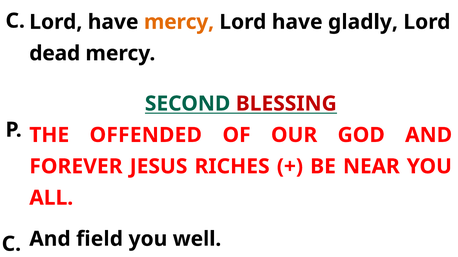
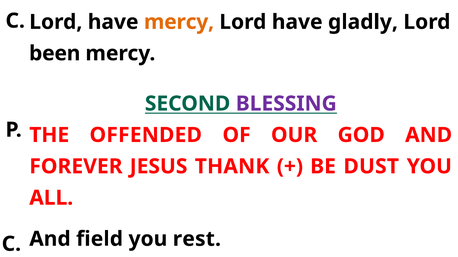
dead: dead -> been (55, 54)
BLESSING colour: red -> purple (286, 104)
RICHES: RICHES -> THANK (232, 167)
NEAR: NEAR -> DUST (371, 167)
well: well -> rest (197, 239)
